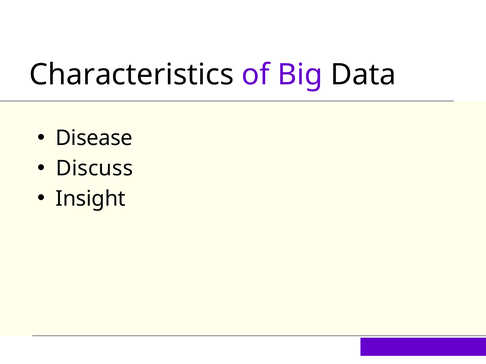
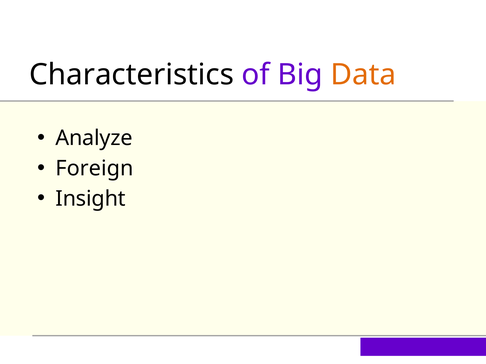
Data colour: black -> orange (363, 75)
Disease: Disease -> Analyze (94, 138)
Discuss: Discuss -> Foreign (94, 169)
